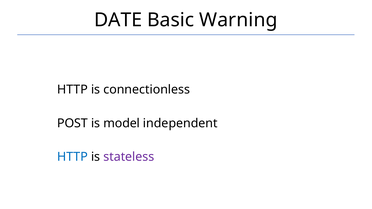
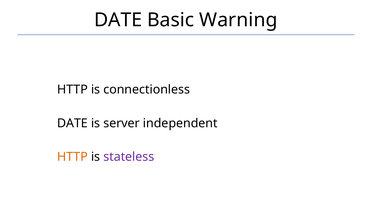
POST: POST -> DATE (72, 123)
model: model -> server (122, 123)
HTTP colour: blue -> orange (72, 157)
